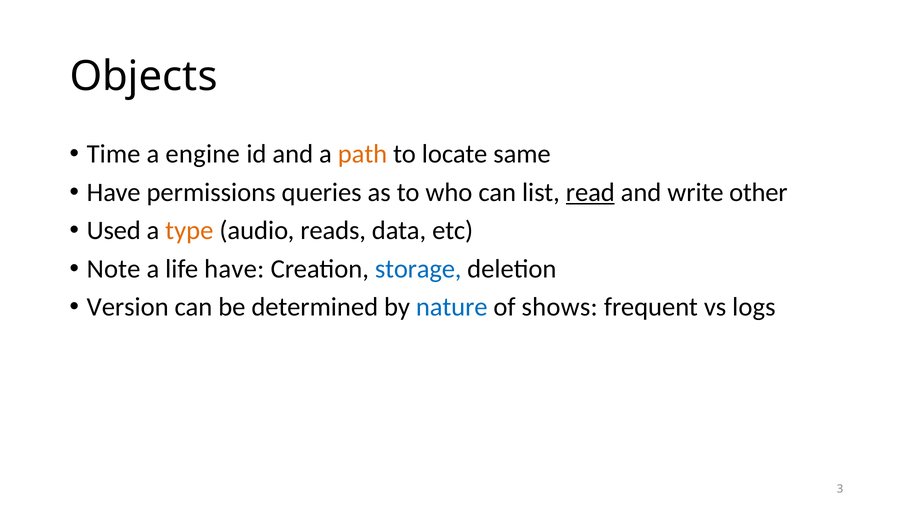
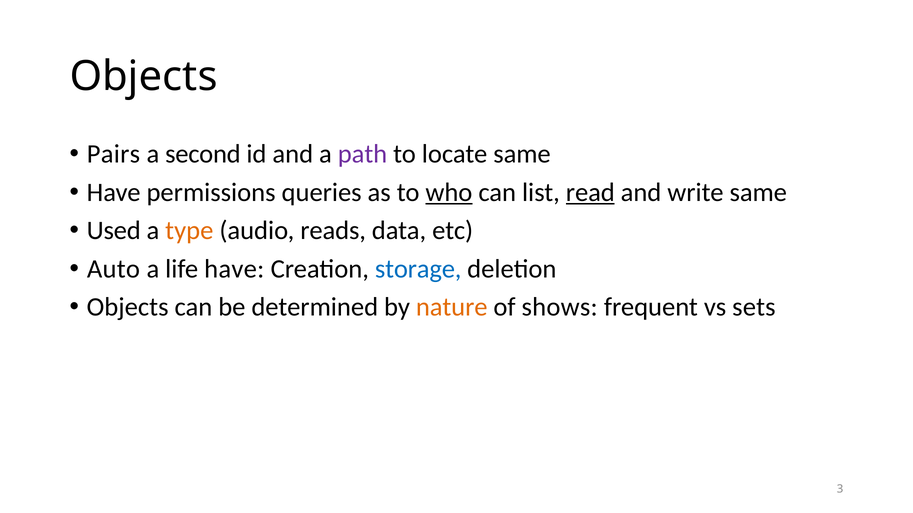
Time: Time -> Pairs (113, 154)
engine: engine -> second (203, 154)
path colour: orange -> purple (363, 154)
who underline: none -> present (449, 193)
write other: other -> same (758, 193)
Note: Note -> Auto (113, 269)
Version: Version -> Objects (128, 307)
nature colour: blue -> orange (452, 307)
logs: logs -> sets (754, 307)
